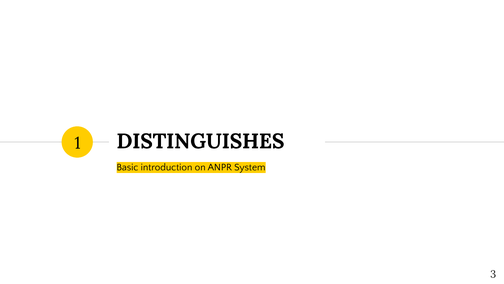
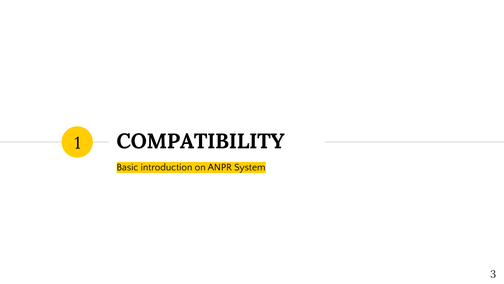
DISTINGUISHES: DISTINGUISHES -> COMPATIBILITY (200, 141)
